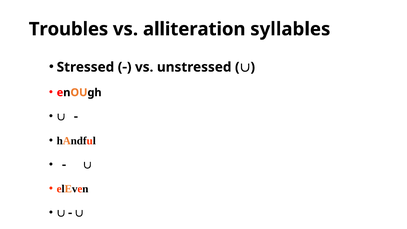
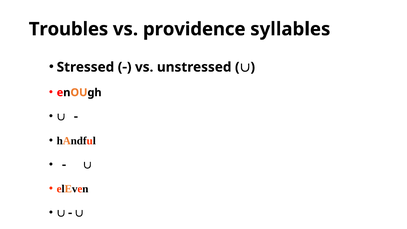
alliteration: alliteration -> providence (194, 29)
